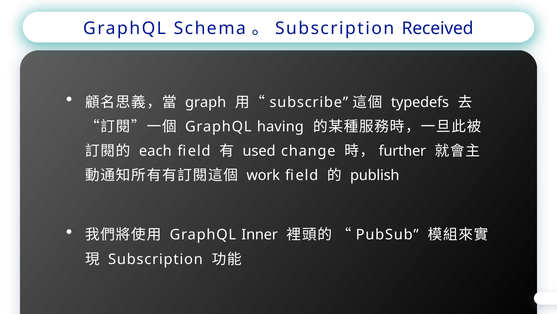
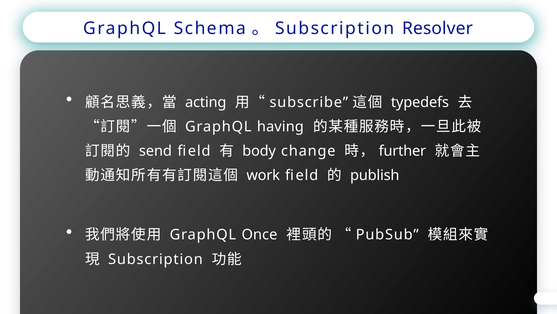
Received: Received -> Resolver (438, 28)
graph: graph -> acting (206, 102)
each: each -> send (155, 151)
used: used -> body (259, 151)
Inner: Inner -> Once (259, 234)
